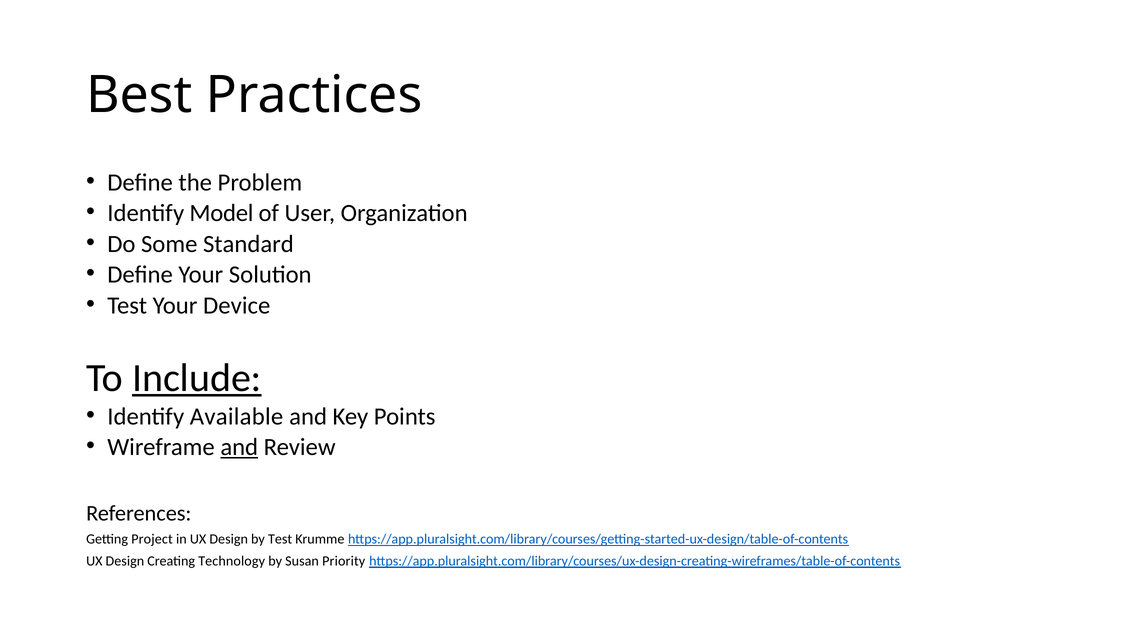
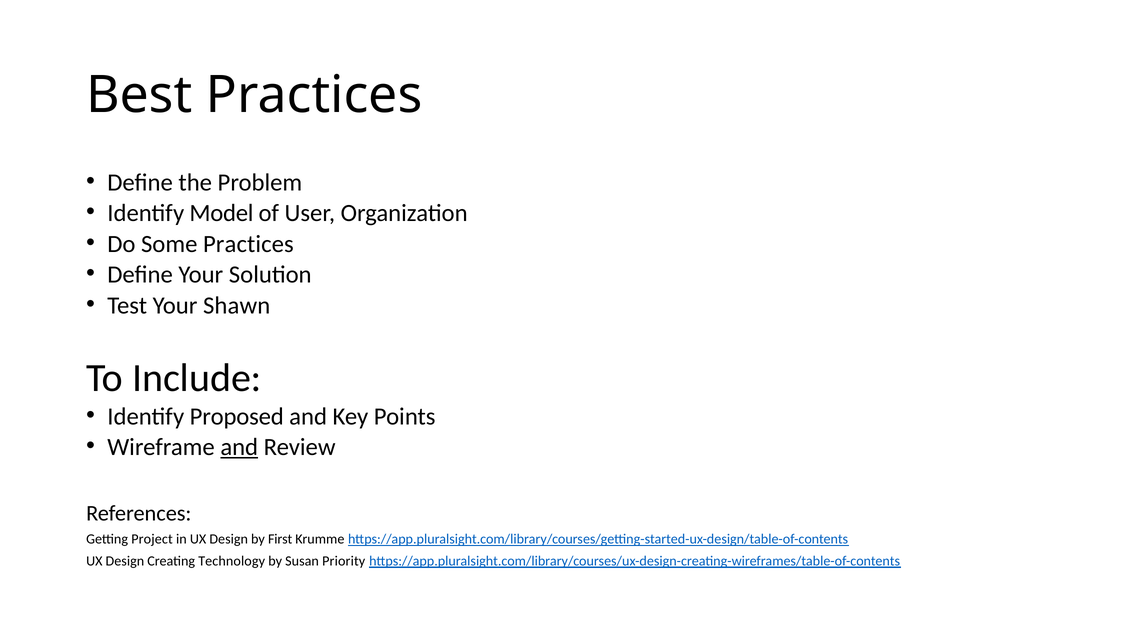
Some Standard: Standard -> Practices (248, 244)
Device: Device -> Shawn (237, 305)
Include underline: present -> none (197, 378)
Available: Available -> Proposed (237, 416)
by Test: Test -> First (280, 539)
